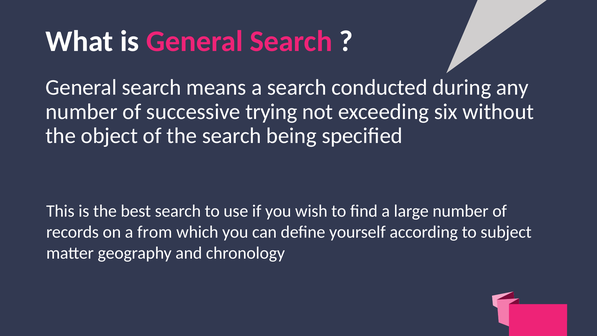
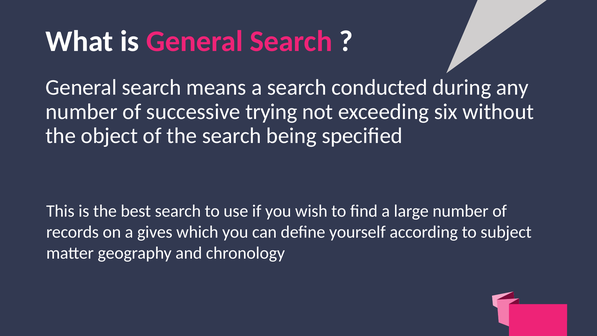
from: from -> gives (155, 232)
